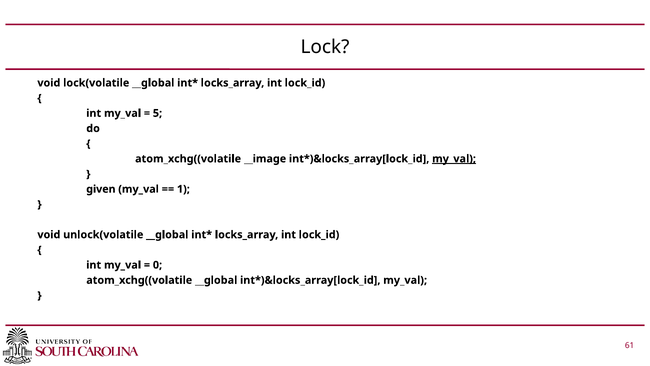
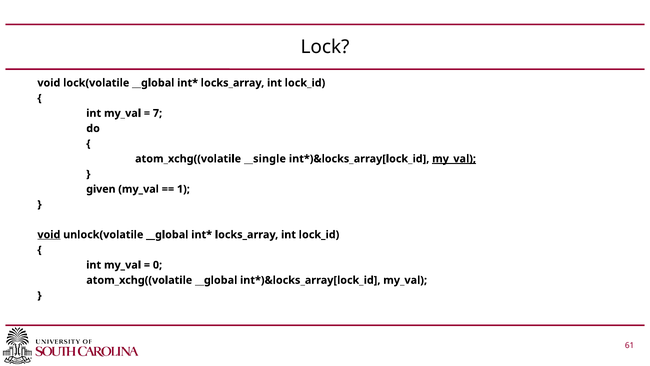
5: 5 -> 7 (157, 113)
__image: __image -> __single (265, 159)
void underline: none -> present (49, 235)
